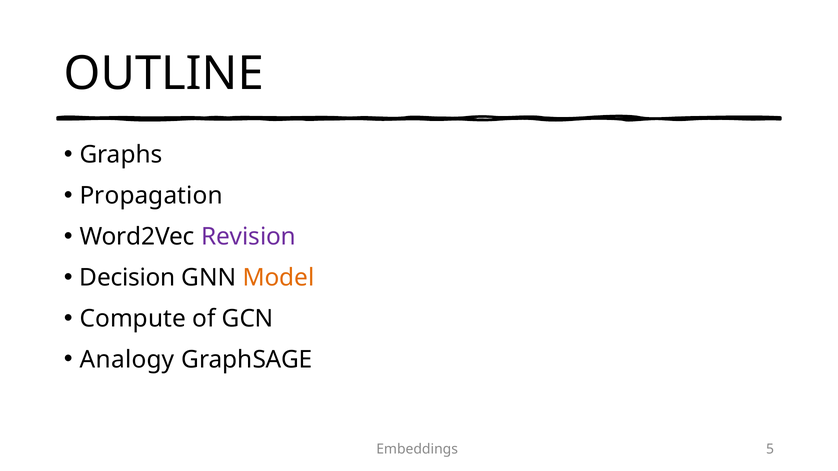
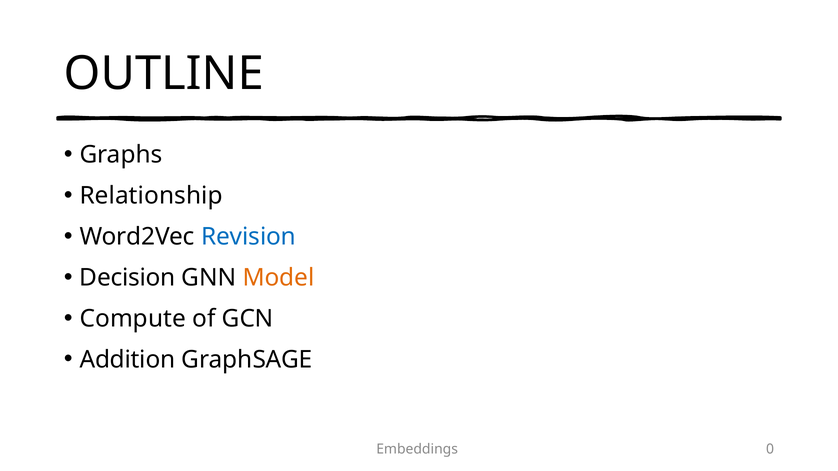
Propagation: Propagation -> Relationship (151, 196)
Revision colour: purple -> blue (249, 237)
Analogy: Analogy -> Addition (127, 360)
5: 5 -> 0 (770, 449)
